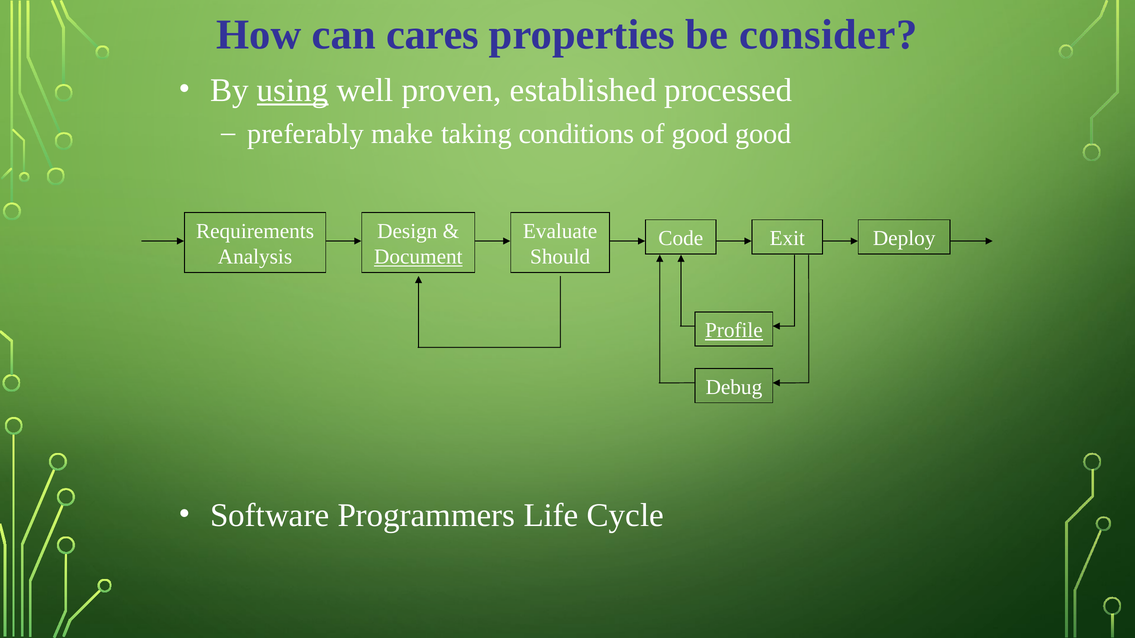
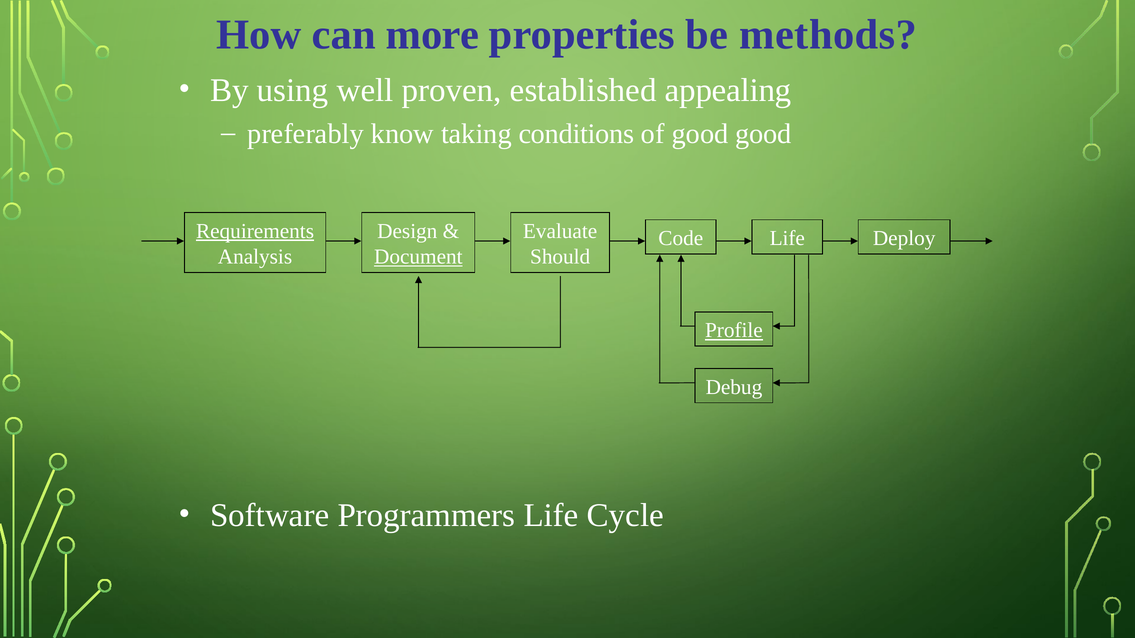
cares: cares -> more (433, 35)
consider: consider -> methods (828, 35)
using underline: present -> none (293, 90)
processed: processed -> appealing (728, 90)
make: make -> know (402, 134)
Requirements underline: none -> present (255, 231)
Code Exit: Exit -> Life (787, 238)
